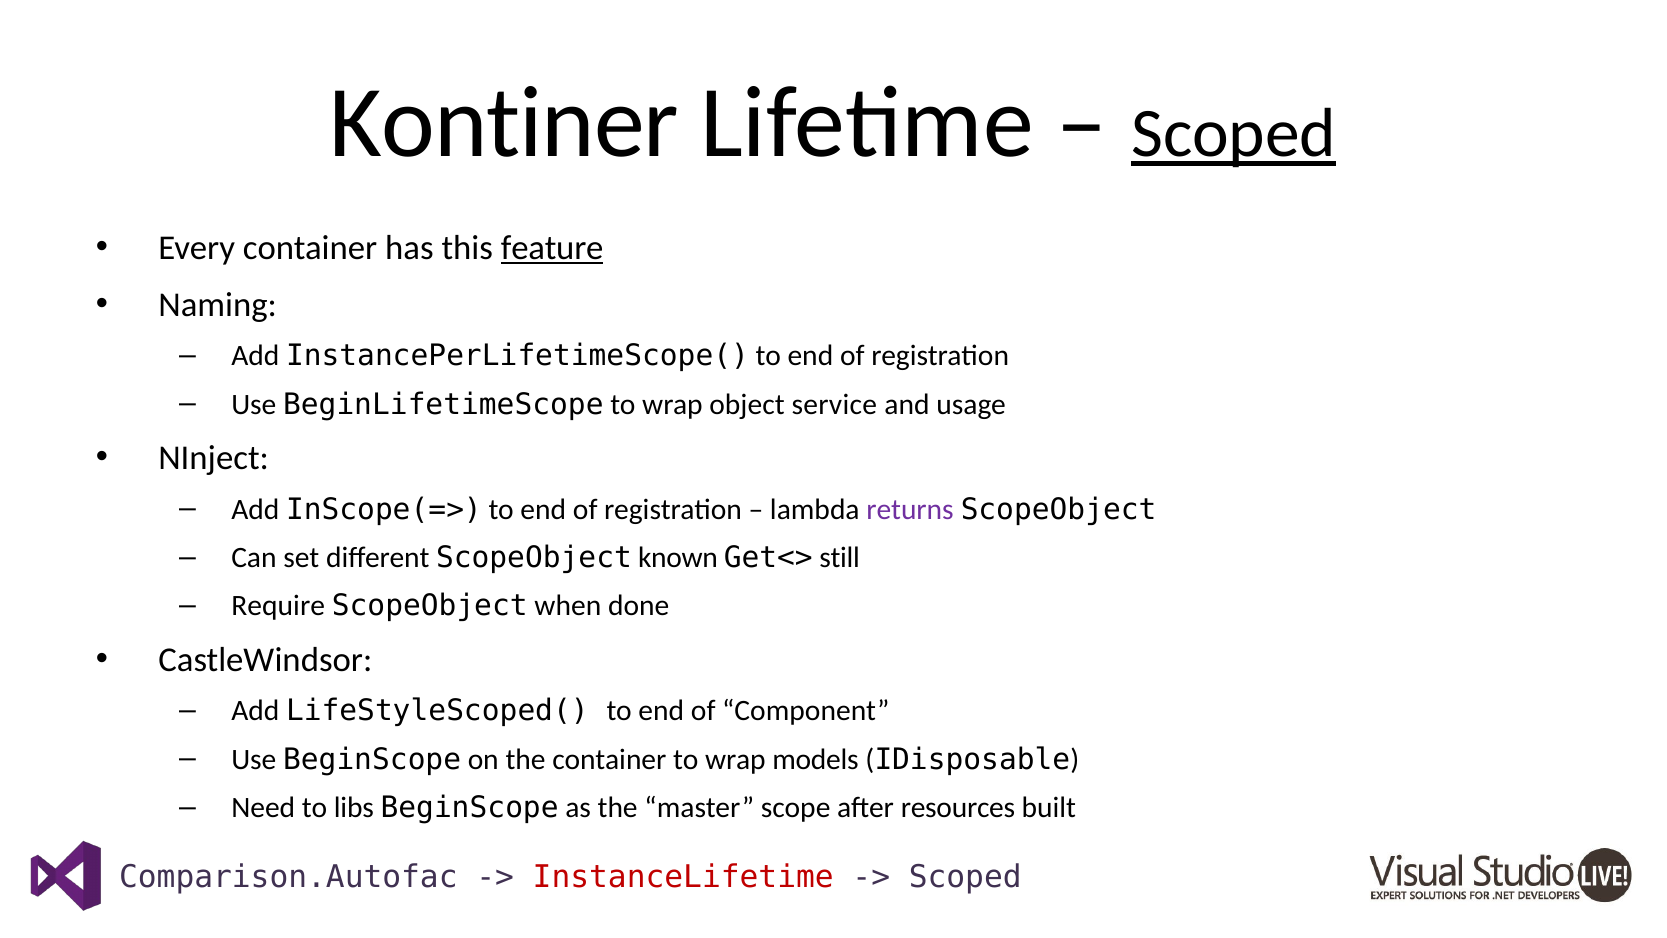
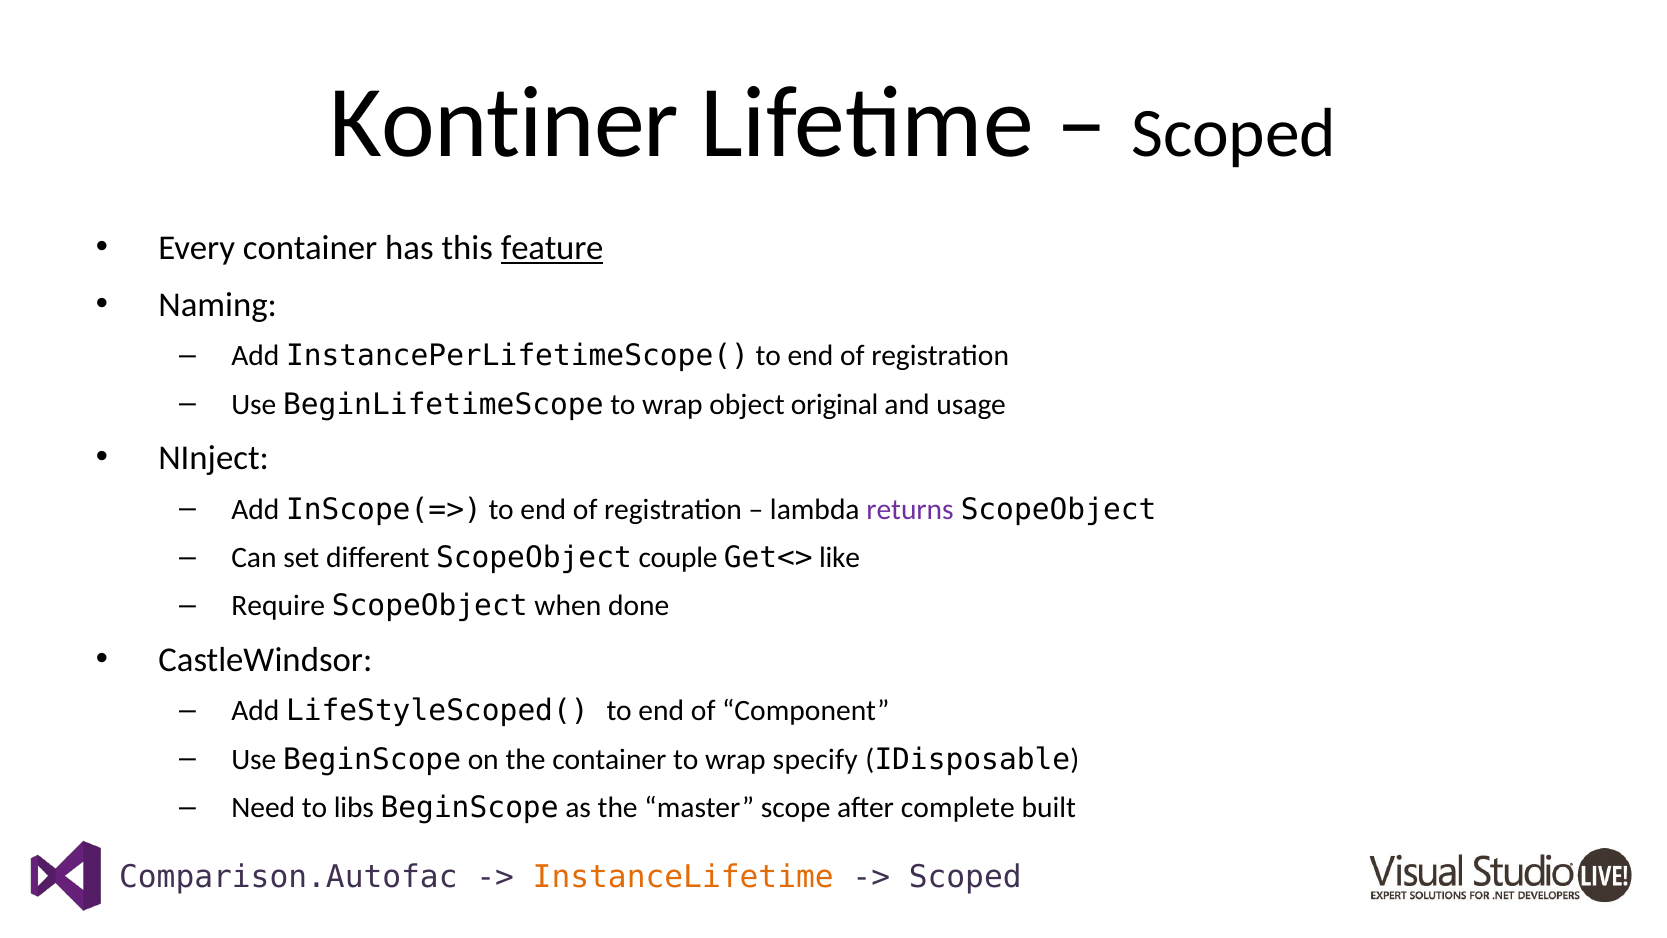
Scoped underline: present -> none (1234, 134)
service: service -> original (835, 404)
known: known -> couple (678, 558)
still: still -> like (840, 558)
models: models -> specify (815, 759)
resources: resources -> complete (958, 808)
InstanceLifetime colour: red -> orange (683, 877)
